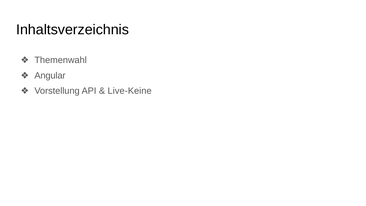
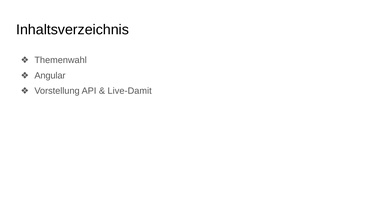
Live-Keine: Live-Keine -> Live-Damit (130, 91)
